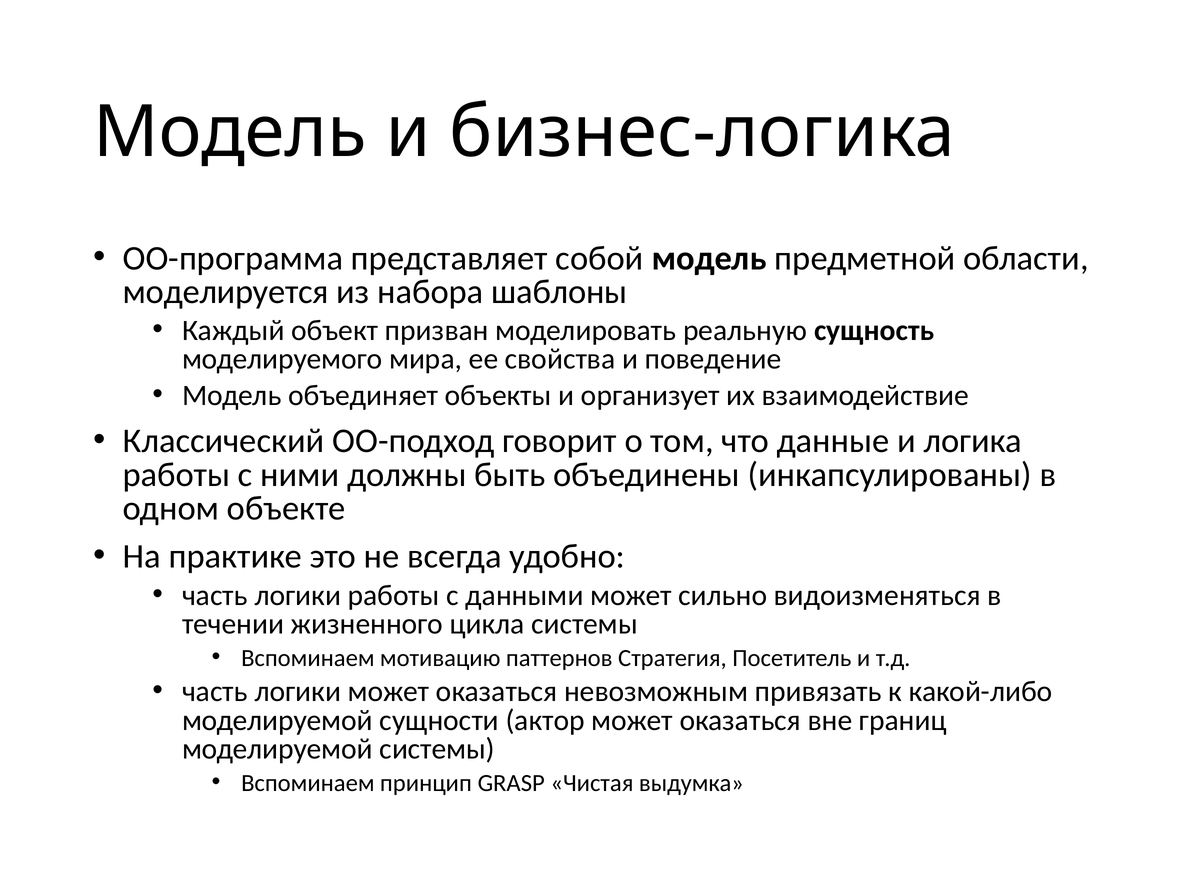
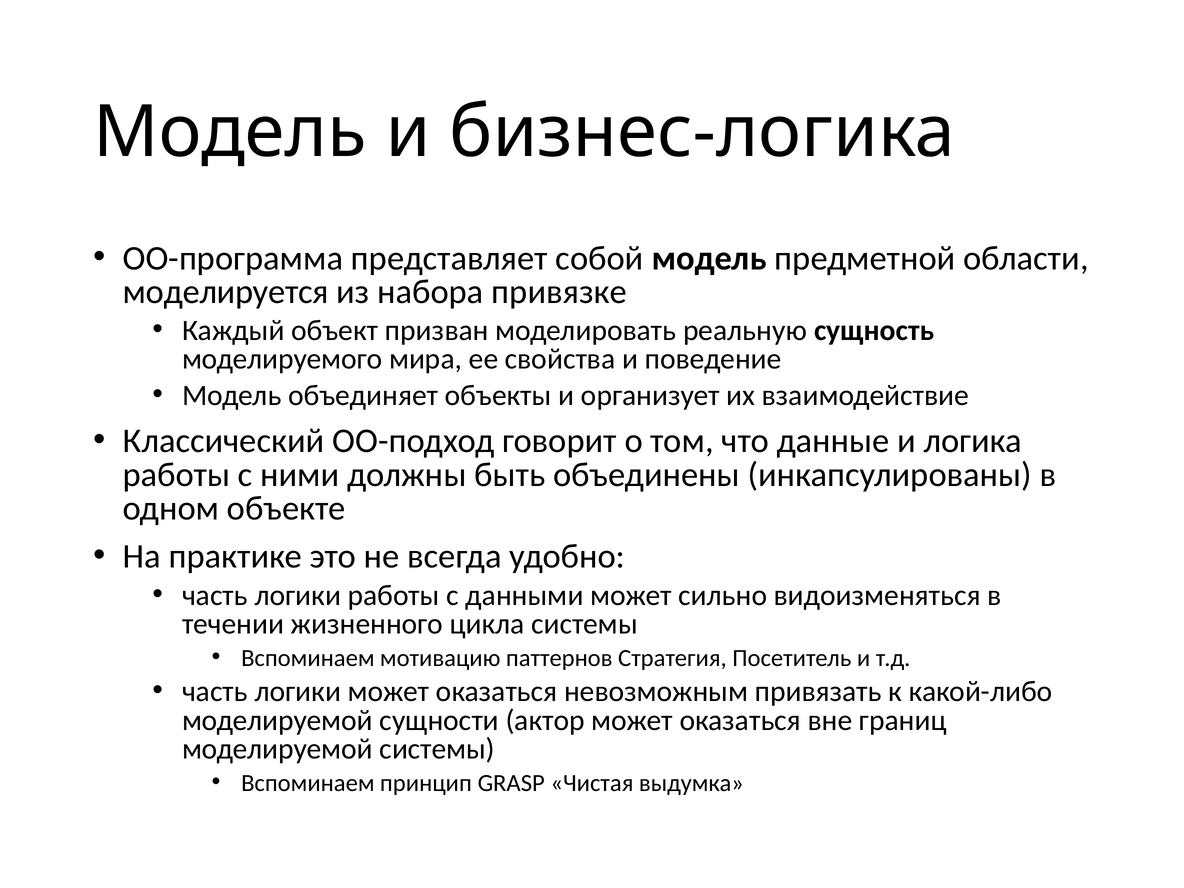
шаблоны: шаблоны -> привязке (559, 292)
